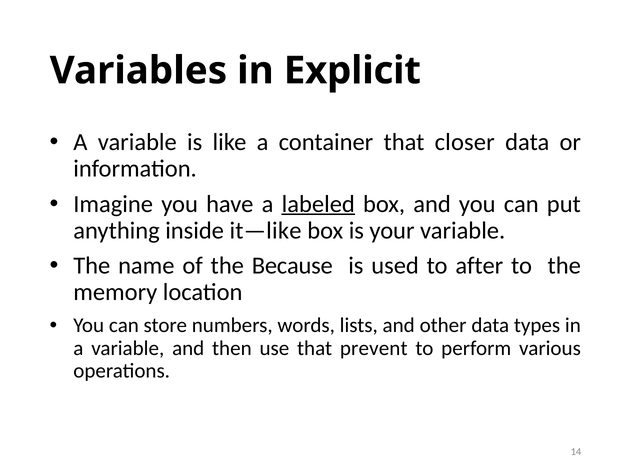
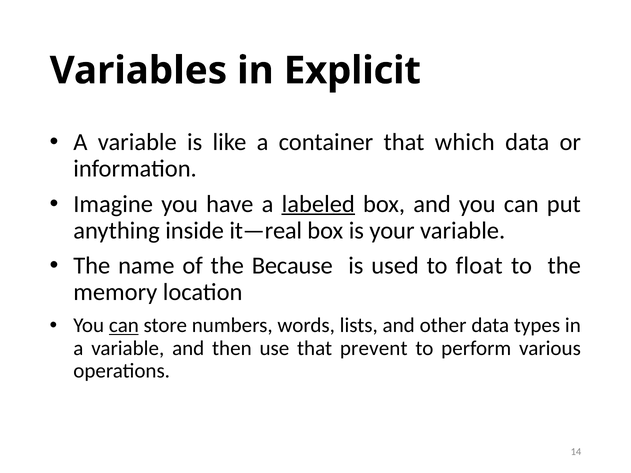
closer: closer -> which (465, 142)
it—like: it—like -> it—real (266, 231)
after: after -> float (479, 266)
can underline: none -> present (124, 326)
